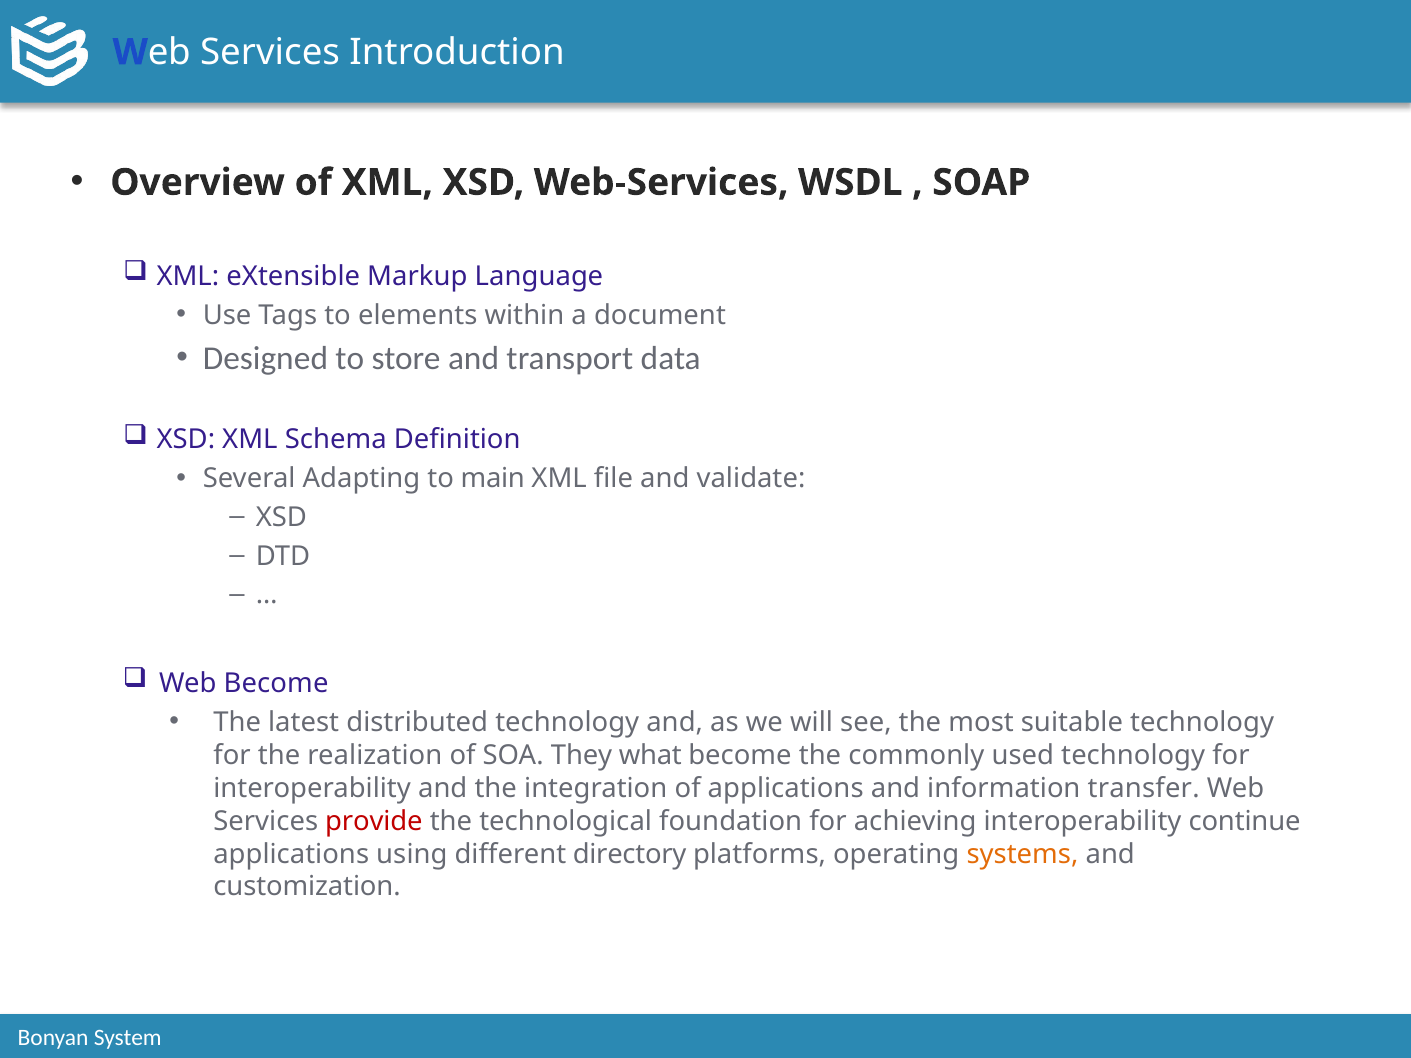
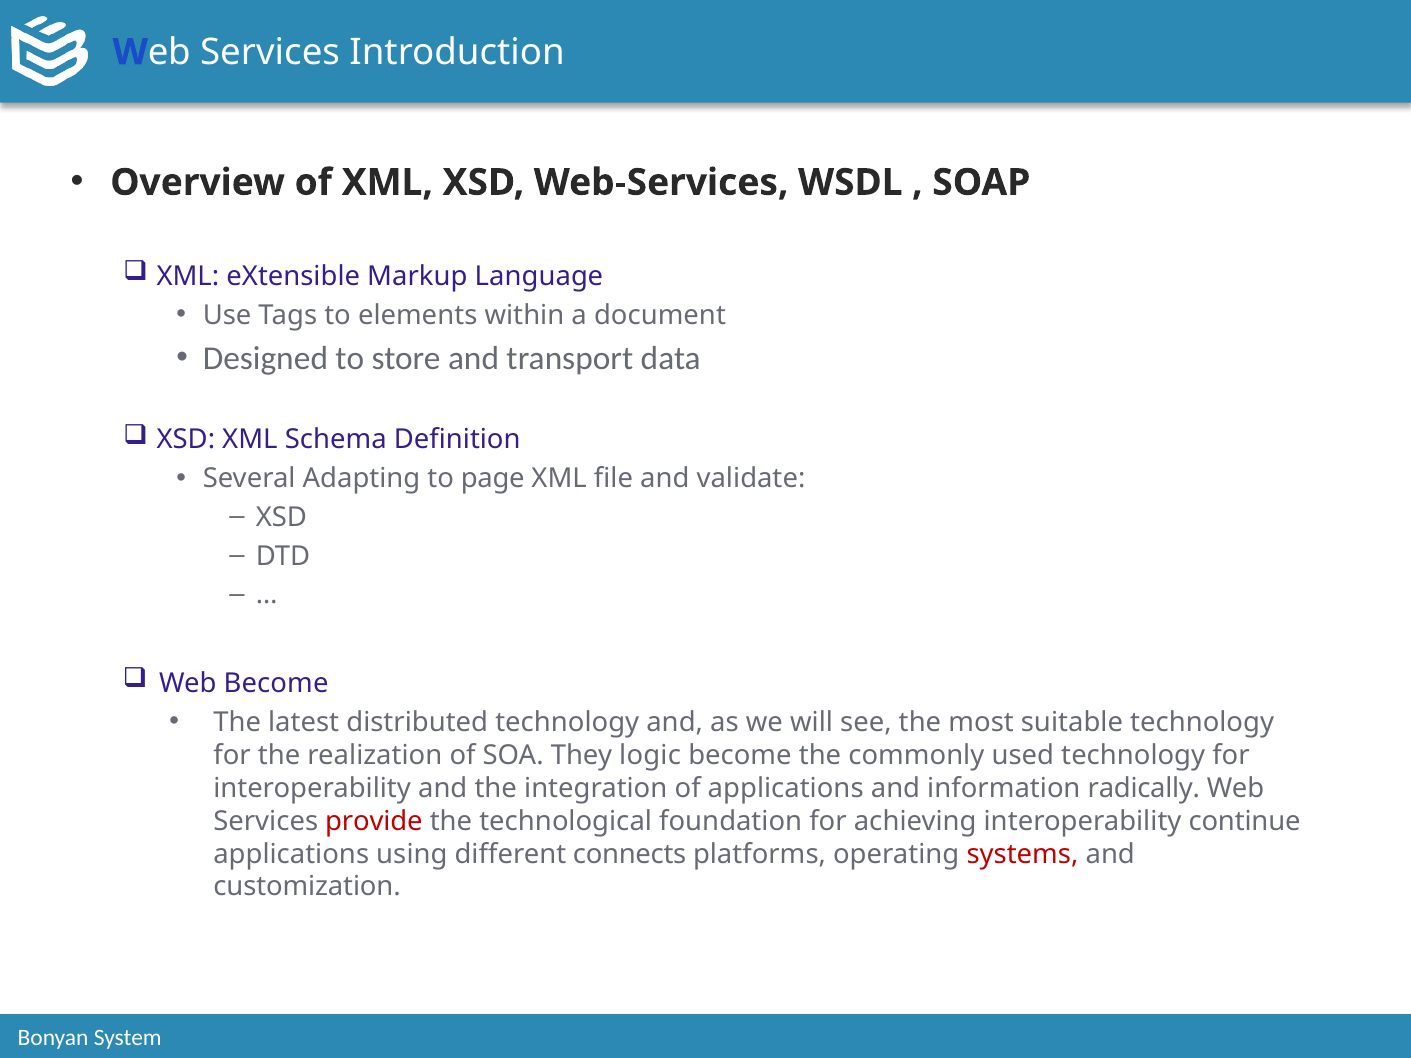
main: main -> page (493, 479)
what: what -> logic (650, 755)
transfer: transfer -> radically (1144, 788)
directory: directory -> connects (630, 854)
systems colour: orange -> red (1022, 854)
